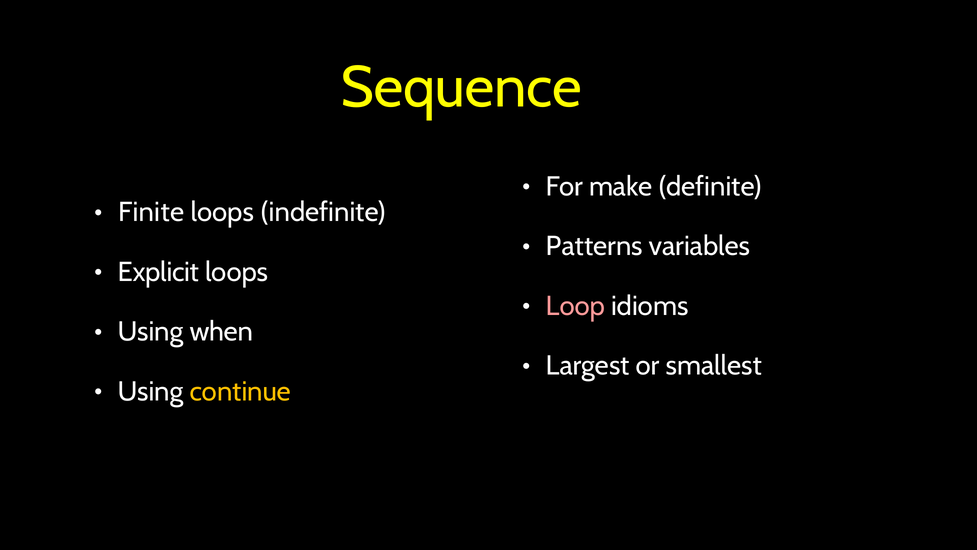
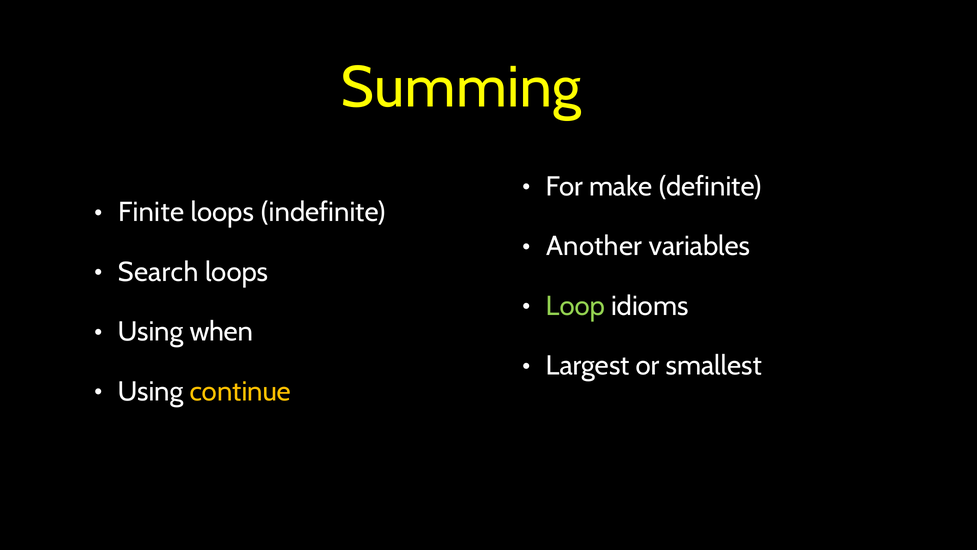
Sequence: Sequence -> Summing (461, 88)
Patterns: Patterns -> Another (594, 246)
Explicit: Explicit -> Search (158, 272)
Loop colour: pink -> light green (575, 306)
